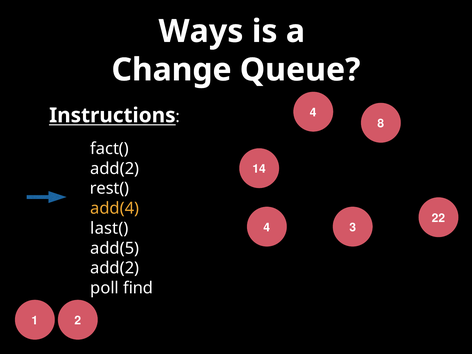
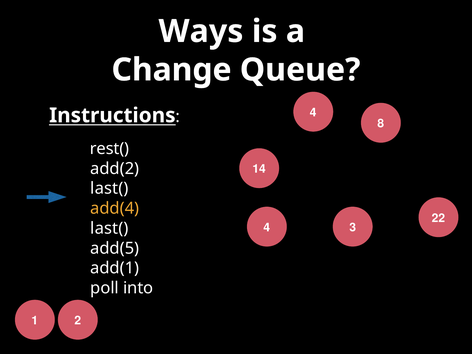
fact(: fact( -> rest( (110, 149)
rest(: rest( -> last( (109, 189)
add(2: add(2 -> add(1 (115, 268)
find: find -> into (138, 288)
